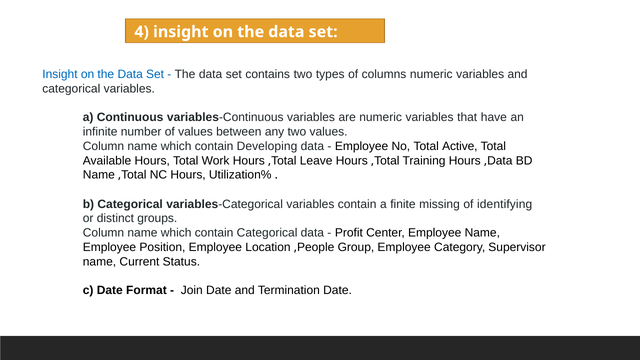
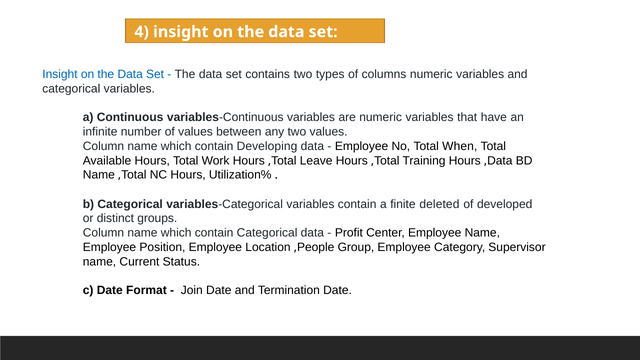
Active: Active -> When (460, 146)
missing: missing -> deleted (439, 204)
identifying: identifying -> developed (505, 204)
